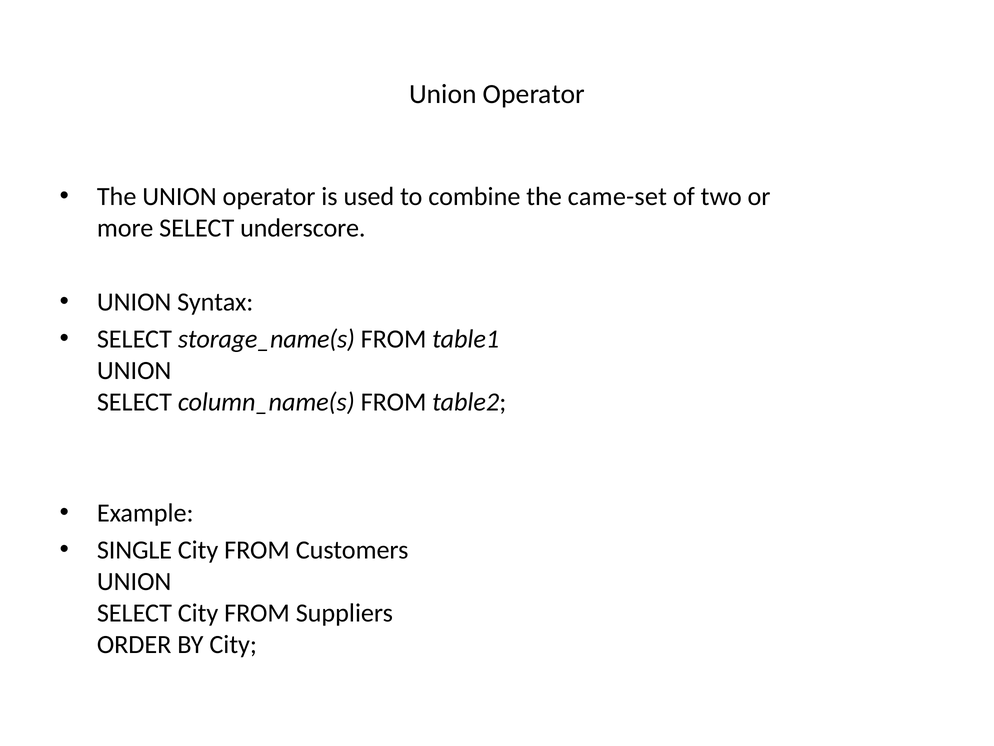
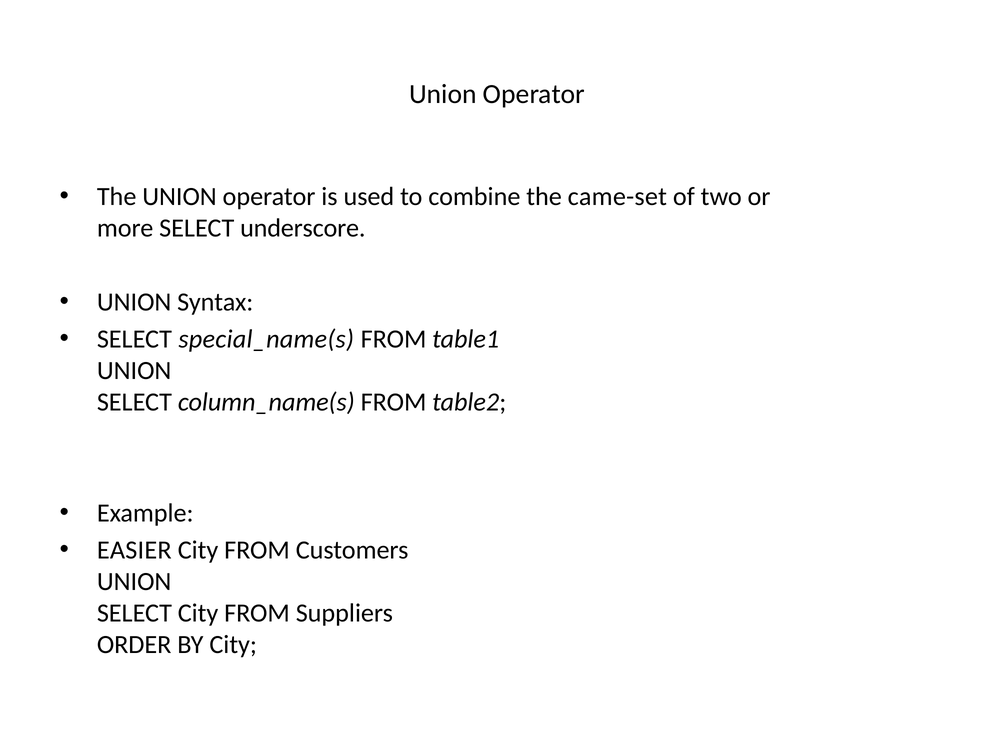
storage_name(s: storage_name(s -> special_name(s (266, 339)
SINGLE: SINGLE -> EASIER (134, 550)
